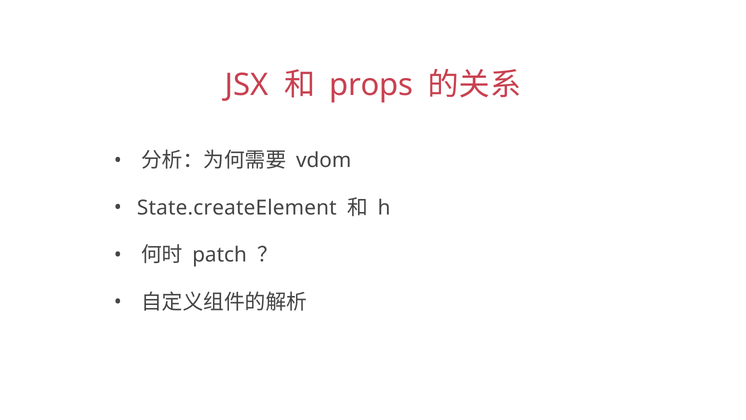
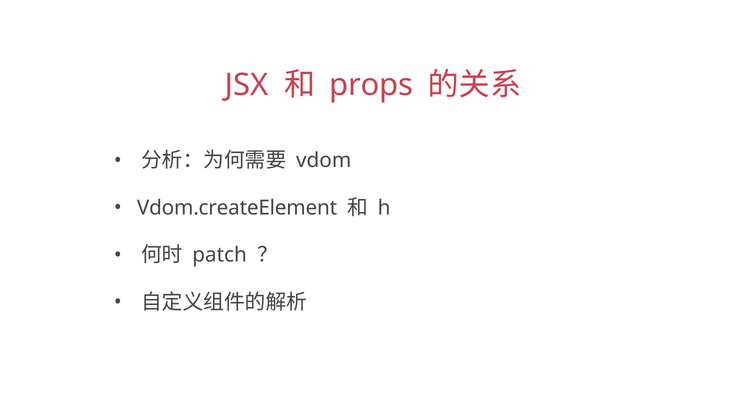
State.createElement: State.createElement -> Vdom.createElement (237, 208)
